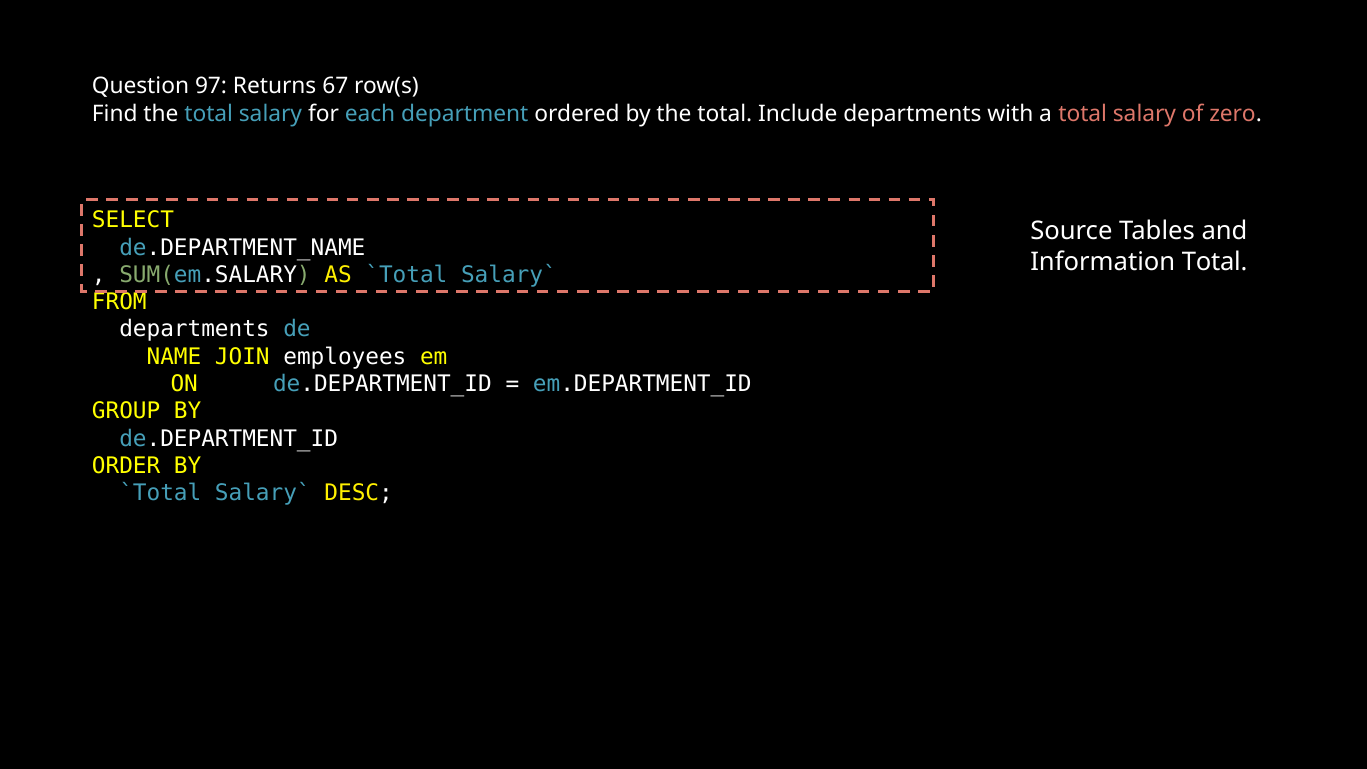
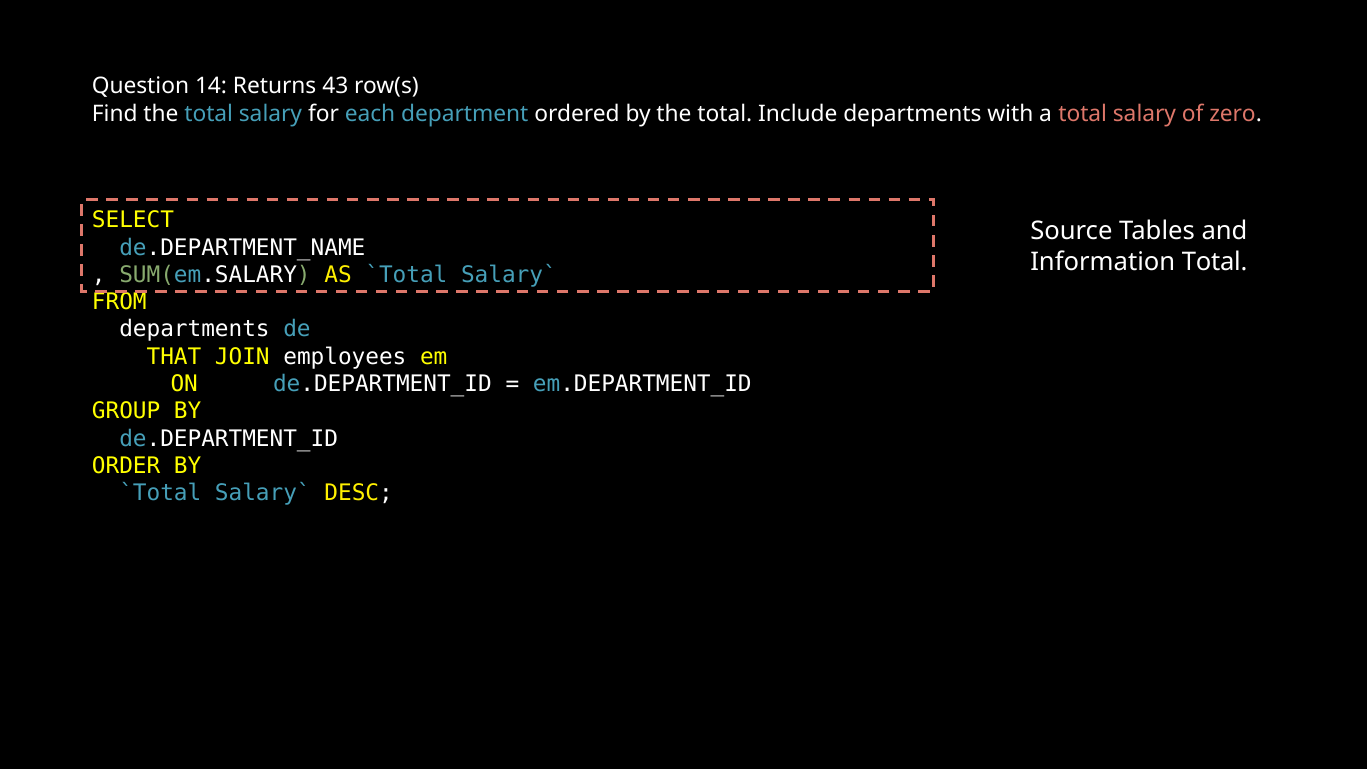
97: 97 -> 14 (211, 86)
67: 67 -> 43 (335, 86)
NAME: NAME -> THAT (174, 357)
